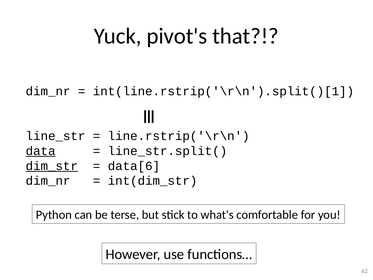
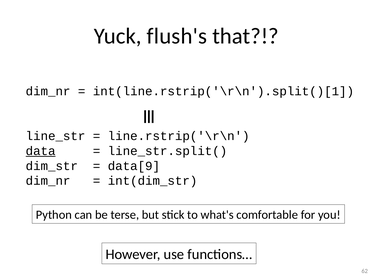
pivot's: pivot's -> flush's (177, 36)
dim_str underline: present -> none (52, 166)
data[6: data[6 -> data[9 (134, 166)
